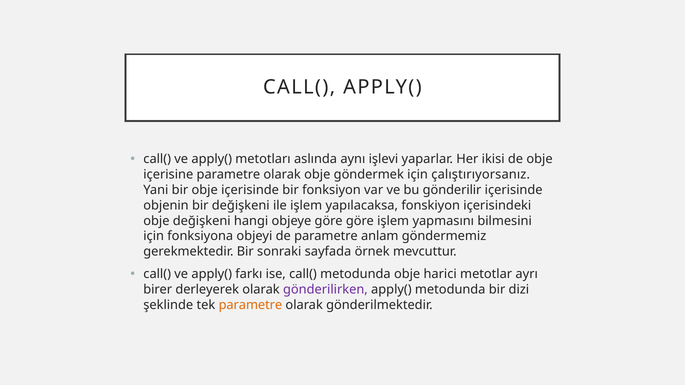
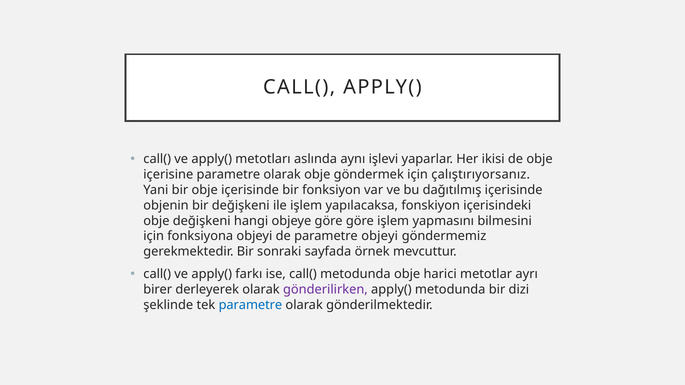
gönderilir: gönderilir -> dağıtılmış (452, 190)
parametre anlam: anlam -> objeyi (380, 236)
parametre colour: orange -> blue (250, 305)
